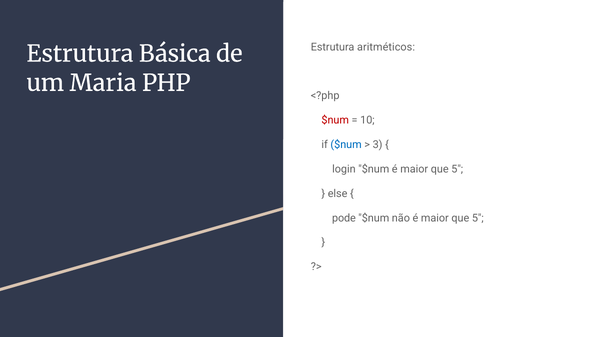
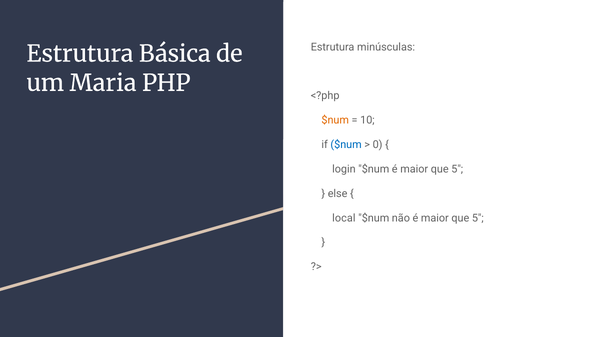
aritméticos: aritméticos -> minúsculas (386, 47)
$num colour: red -> orange (335, 120)
3: 3 -> 0 (378, 145)
pode: pode -> local (344, 218)
